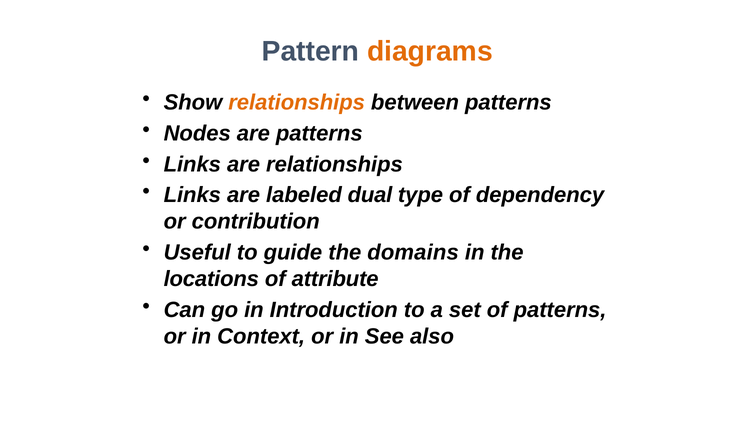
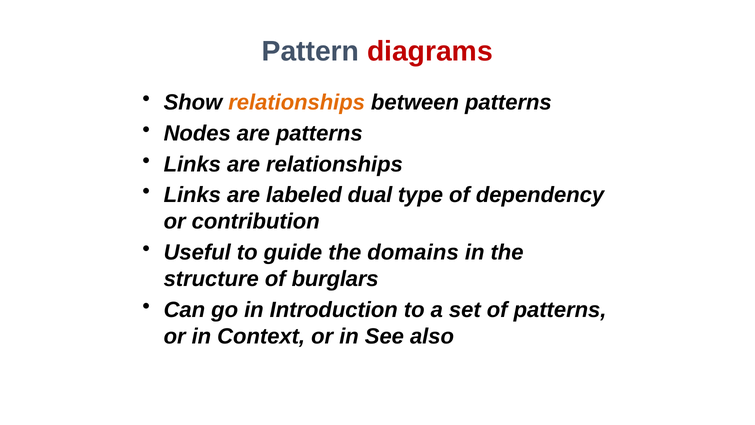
diagrams colour: orange -> red (430, 52)
locations: locations -> structure (211, 279)
attribute: attribute -> burglars (335, 279)
